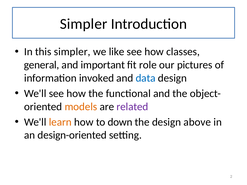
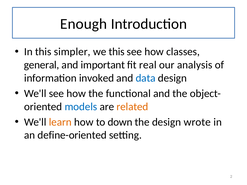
Simpler: Simpler -> Enough (84, 24)
we like: like -> this (117, 52)
role: role -> real (148, 65)
pictures: pictures -> analysis (195, 65)
models colour: orange -> blue (81, 107)
related colour: purple -> orange (132, 107)
above: above -> wrote (197, 122)
design-oriented: design-oriented -> define-oriented (72, 135)
